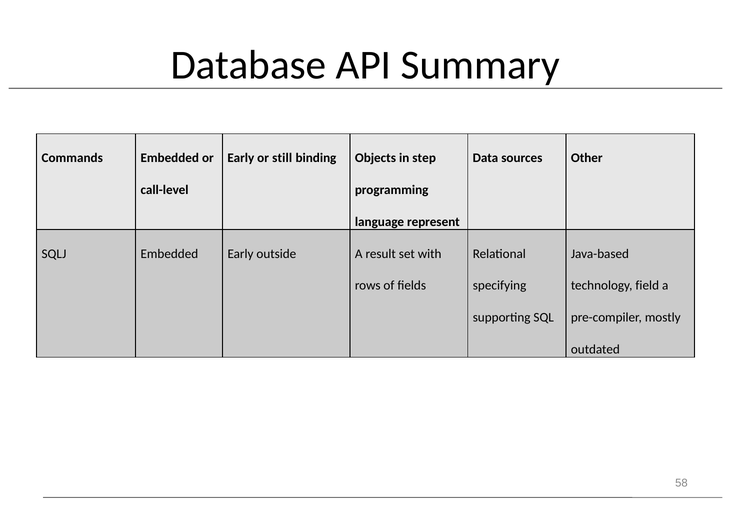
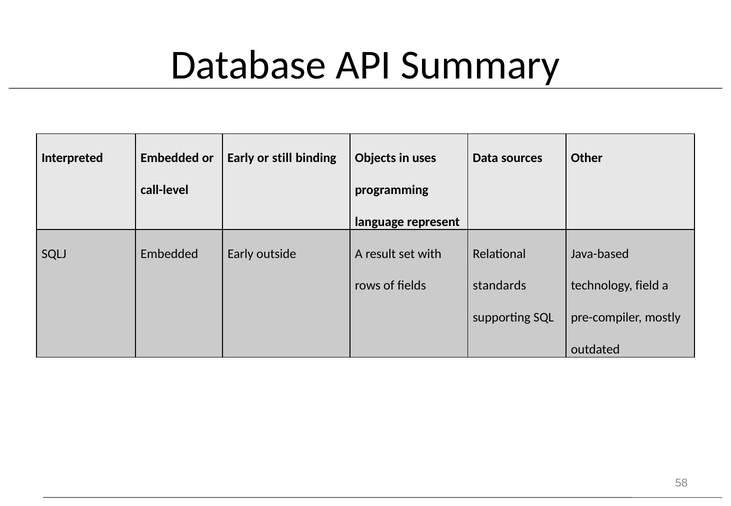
Commands: Commands -> Interpreted (72, 158)
step: step -> uses (424, 158)
specifying: specifying -> standards (500, 286)
